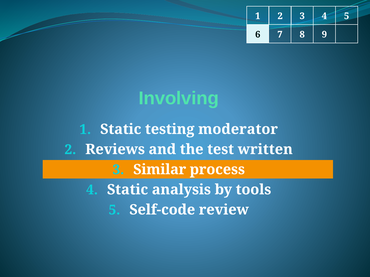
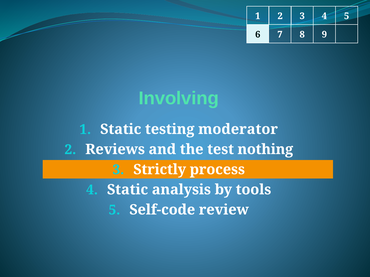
written: written -> nothing (265, 150)
Similar: Similar -> Strictly (160, 170)
